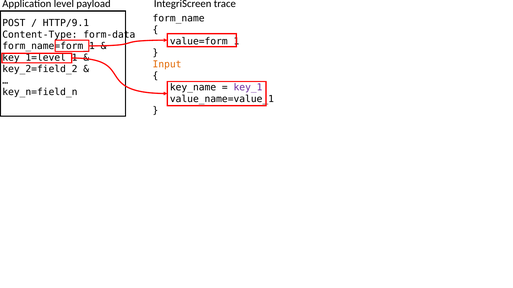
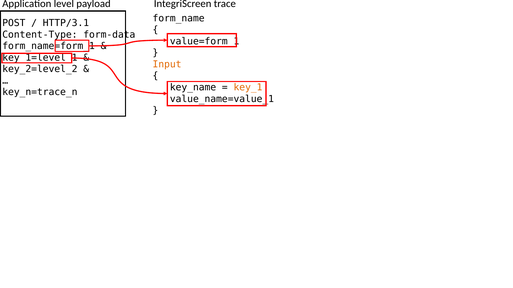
HTTP/9.1: HTTP/9.1 -> HTTP/3.1 (66, 23)
key_2=field_2: key_2=field_2 -> key_2=level_2 (40, 69)
key_1 colour: purple -> orange (248, 87)
key_n=field_n: key_n=field_n -> key_n=trace_n (40, 92)
